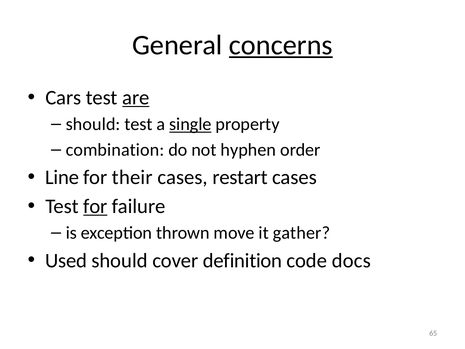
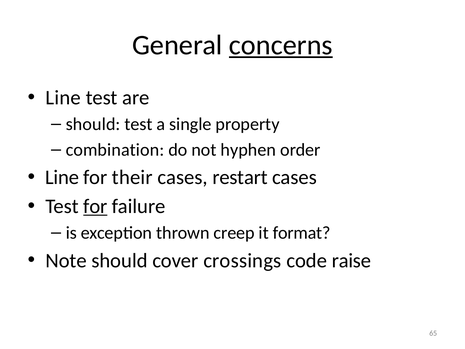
Cars: Cars -> Line (63, 98)
are underline: present -> none (136, 98)
single underline: present -> none (190, 124)
move: move -> creep (234, 233)
gather: gather -> format (302, 233)
Used: Used -> Note (66, 260)
definition: definition -> crossings (242, 260)
docs: docs -> raise (351, 260)
